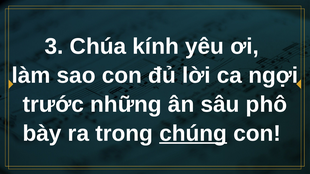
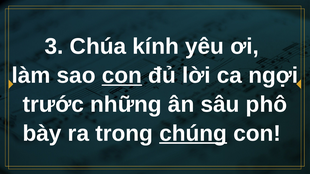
con underline: none -> present (122, 76)
